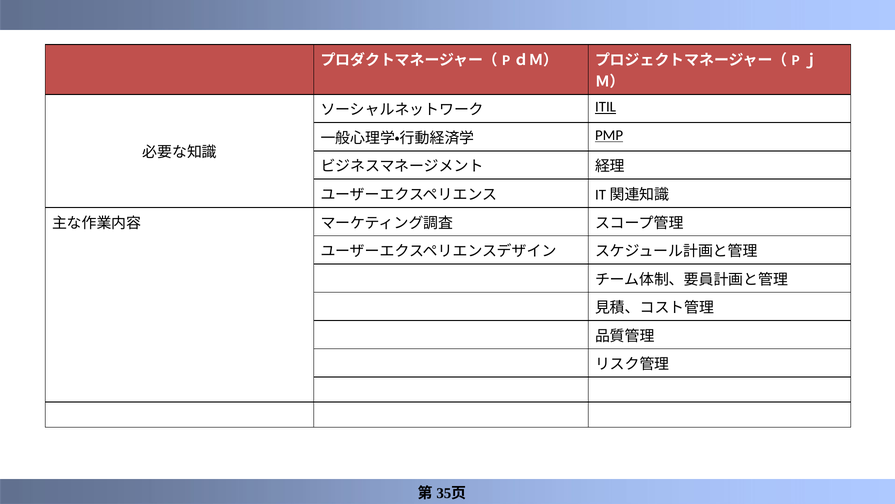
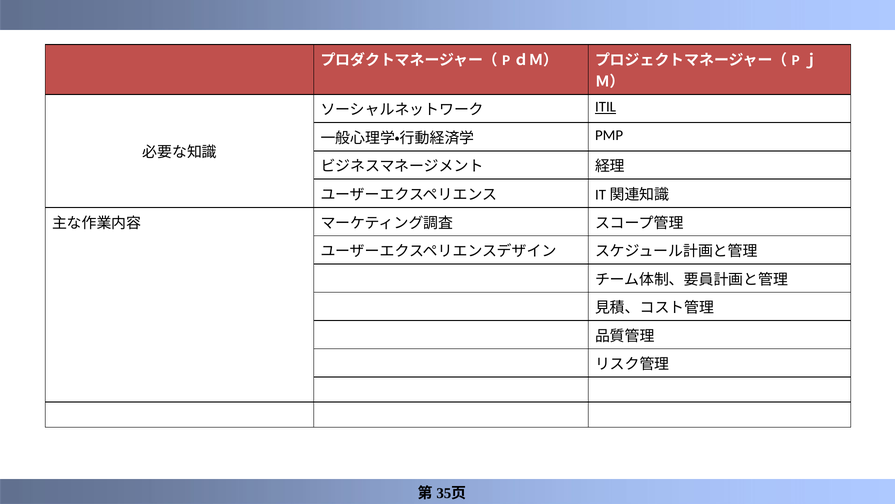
PMP underline: present -> none (609, 135)
